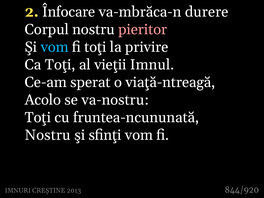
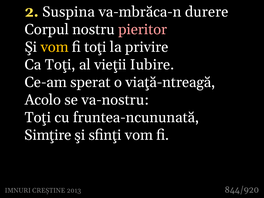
Înfocare: Înfocare -> Suspina (68, 12)
vom colour: light blue -> yellow (55, 47)
Imnul: Imnul -> Iubire (152, 65)
Nostru: Nostru -> Simţire (48, 135)
